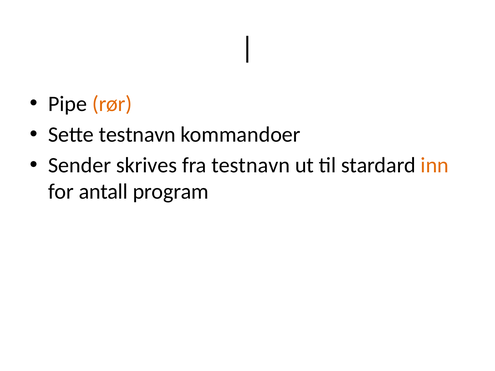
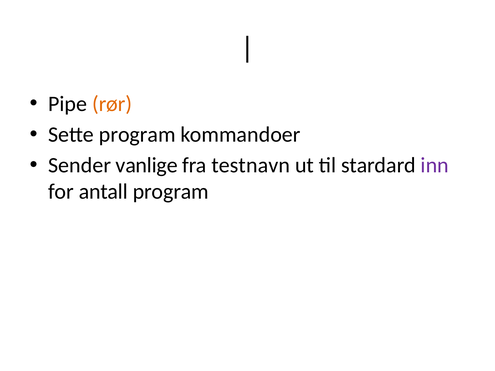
Sette testnavn: testnavn -> program (137, 135)
skrives: skrives -> vanlige (147, 165)
inn colour: orange -> purple (435, 165)
